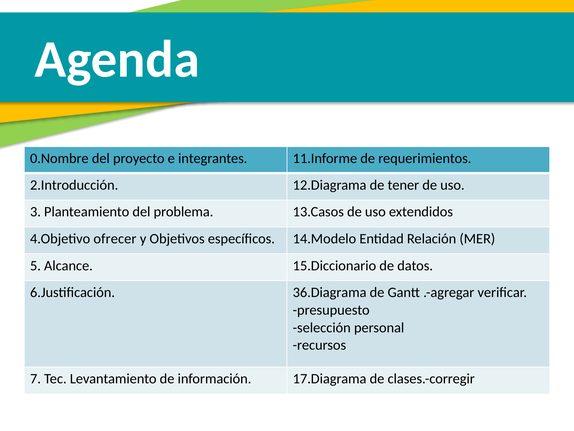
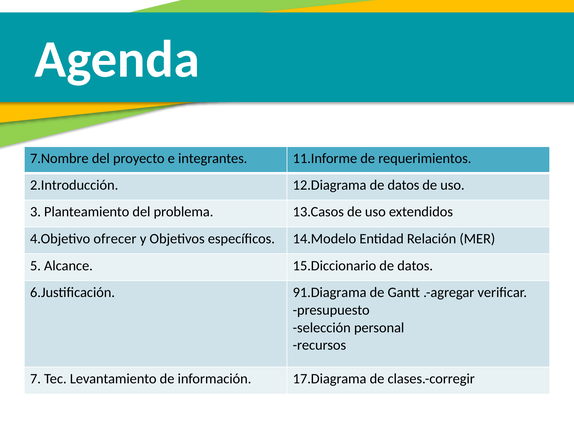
0.Nombre: 0.Nombre -> 7.Nombre (59, 158)
12.Diagrama de tener: tener -> datos (403, 185)
36.Diagrama: 36.Diagrama -> 91.Diagrama (330, 292)
